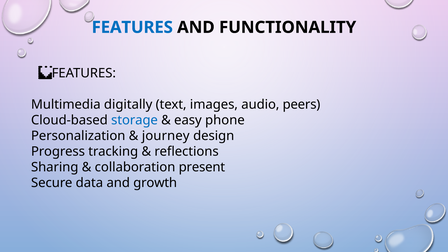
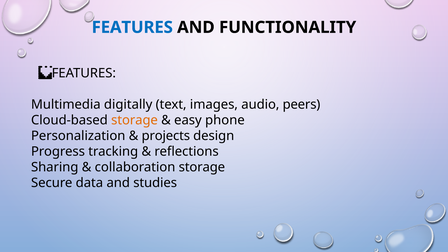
storage colour: blue -> orange (135, 120)
journey: journey -> projects (166, 136)
collaboration present: present -> storage (202, 167)
growth: growth -> studies (155, 183)
